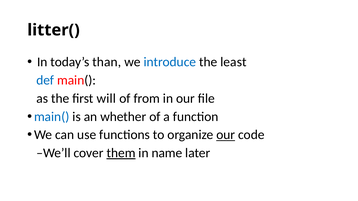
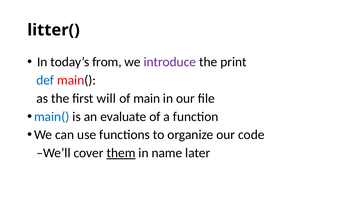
than: than -> from (107, 62)
introduce colour: blue -> purple (170, 62)
least: least -> print (233, 62)
from: from -> main (147, 99)
whether: whether -> evaluate (123, 117)
our underline: present -> none (226, 135)
